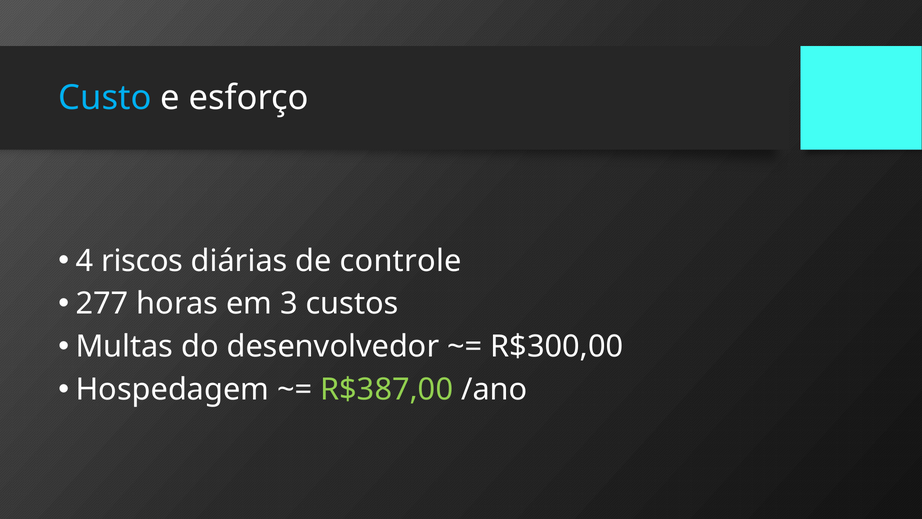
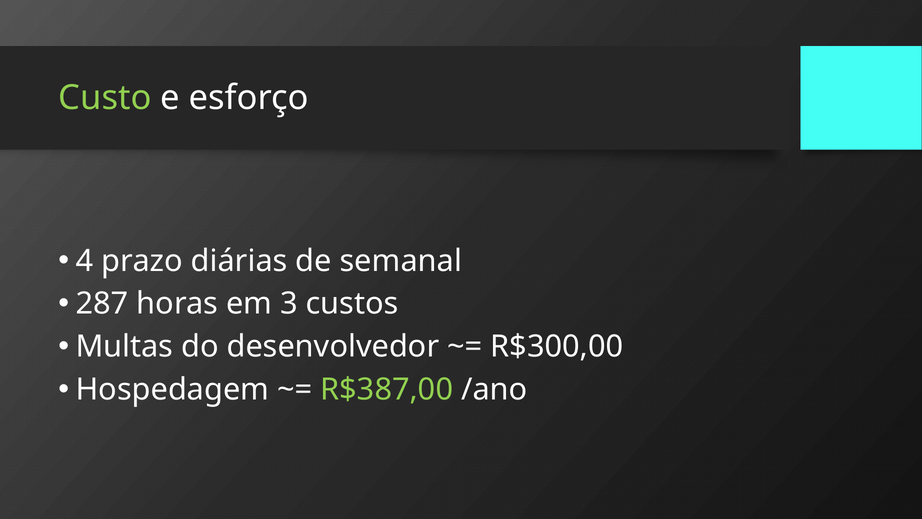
Custo colour: light blue -> light green (105, 98)
riscos: riscos -> prazo (142, 261)
controle: controle -> semanal (401, 261)
277: 277 -> 287 (102, 304)
